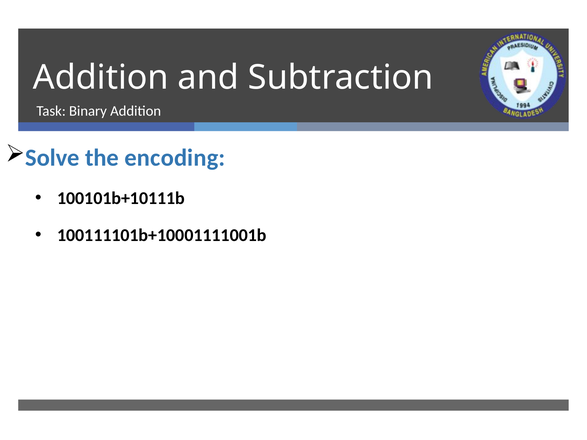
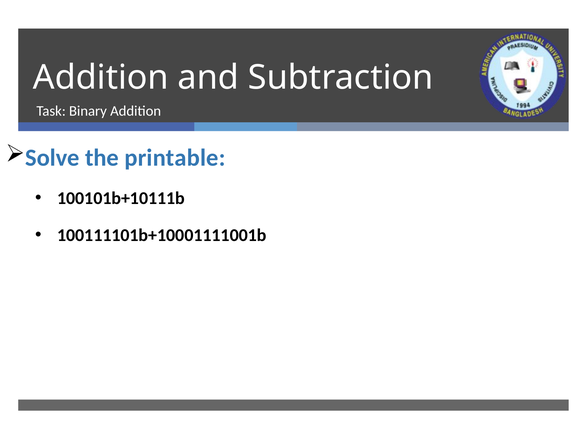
encoding: encoding -> printable (175, 158)
